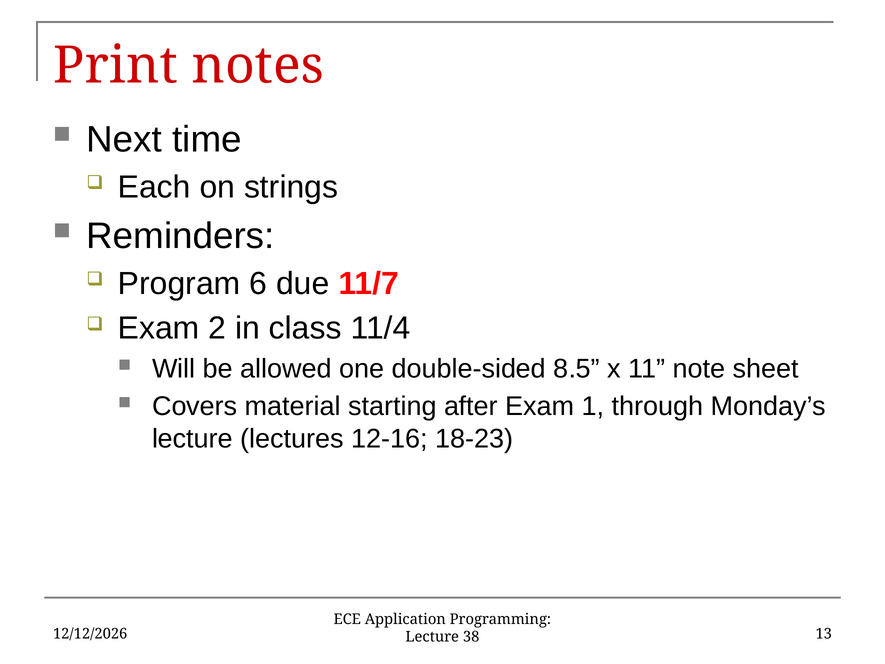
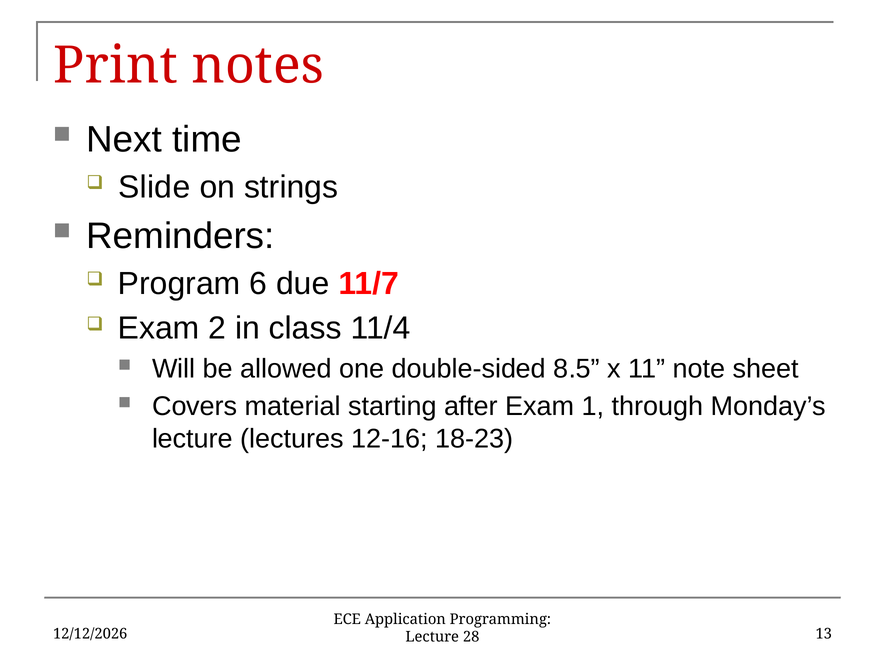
Each: Each -> Slide (154, 187)
38: 38 -> 28 (471, 637)
